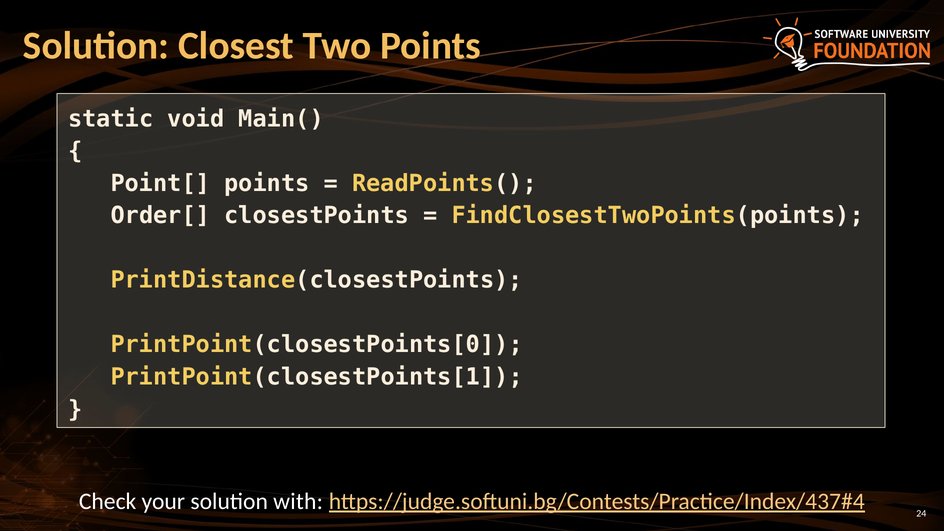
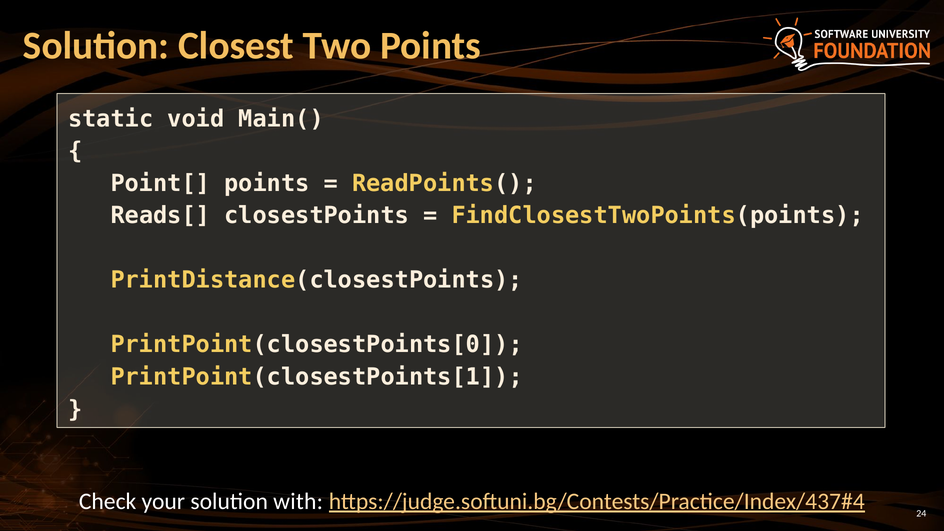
Order[: Order[ -> Reads[ (160, 216)
